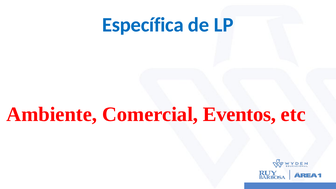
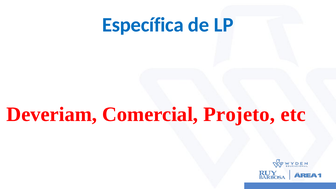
Ambiente: Ambiente -> Deveriam (52, 114)
Eventos: Eventos -> Projeto (239, 114)
